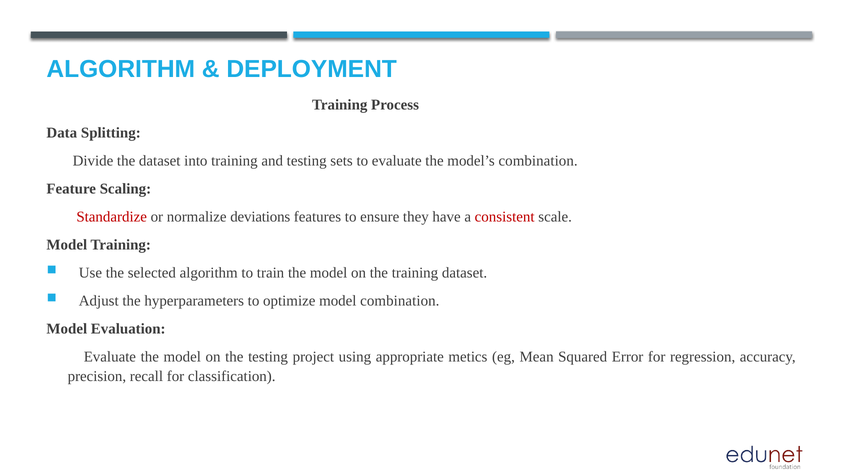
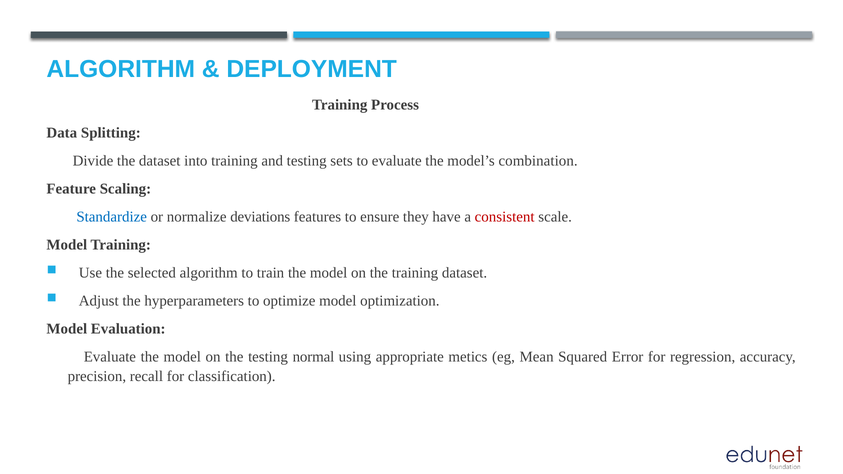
Standardize colour: red -> blue (112, 217)
model combination: combination -> optimization (400, 301)
project: project -> normal (313, 357)
